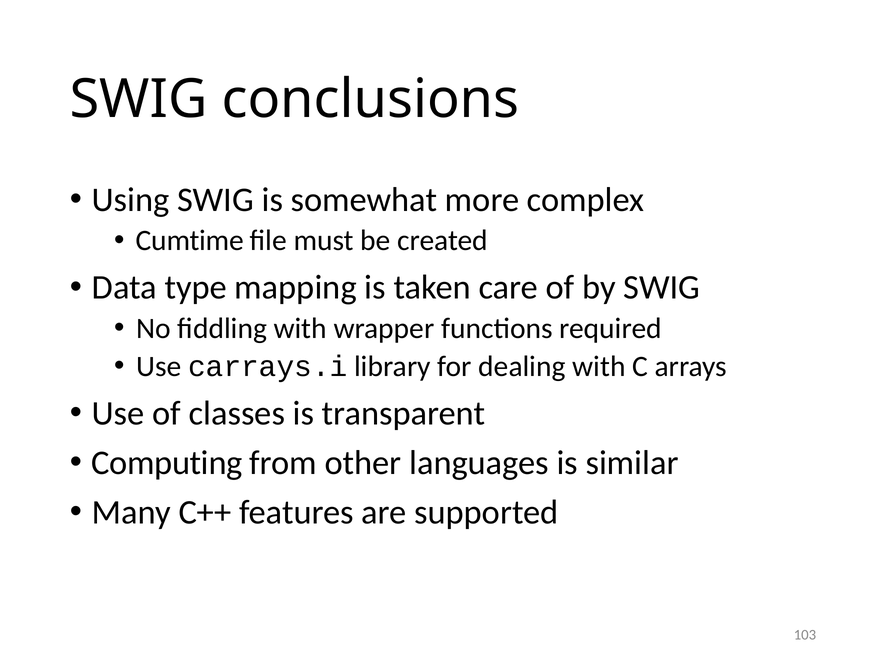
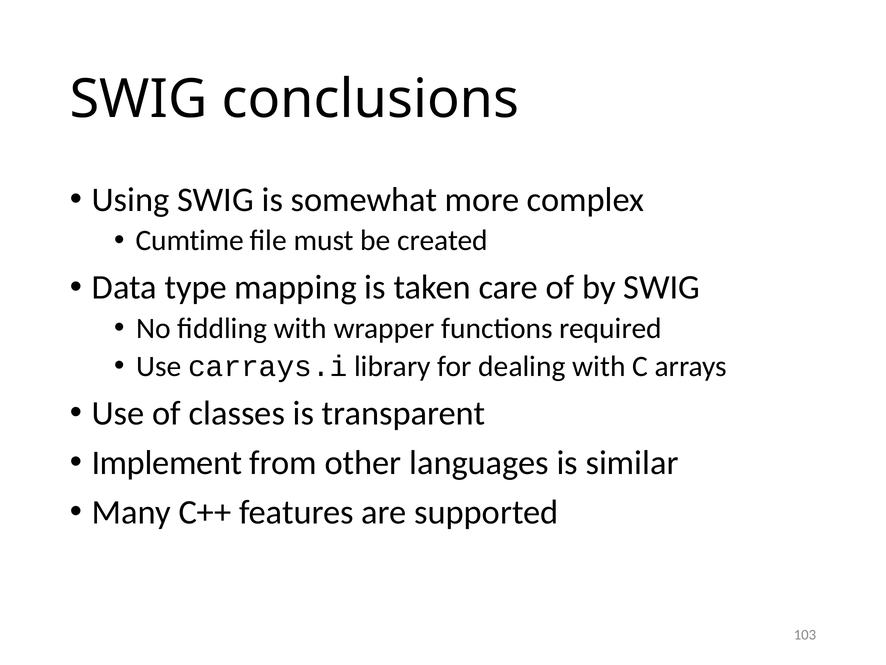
Computing: Computing -> Implement (167, 462)
